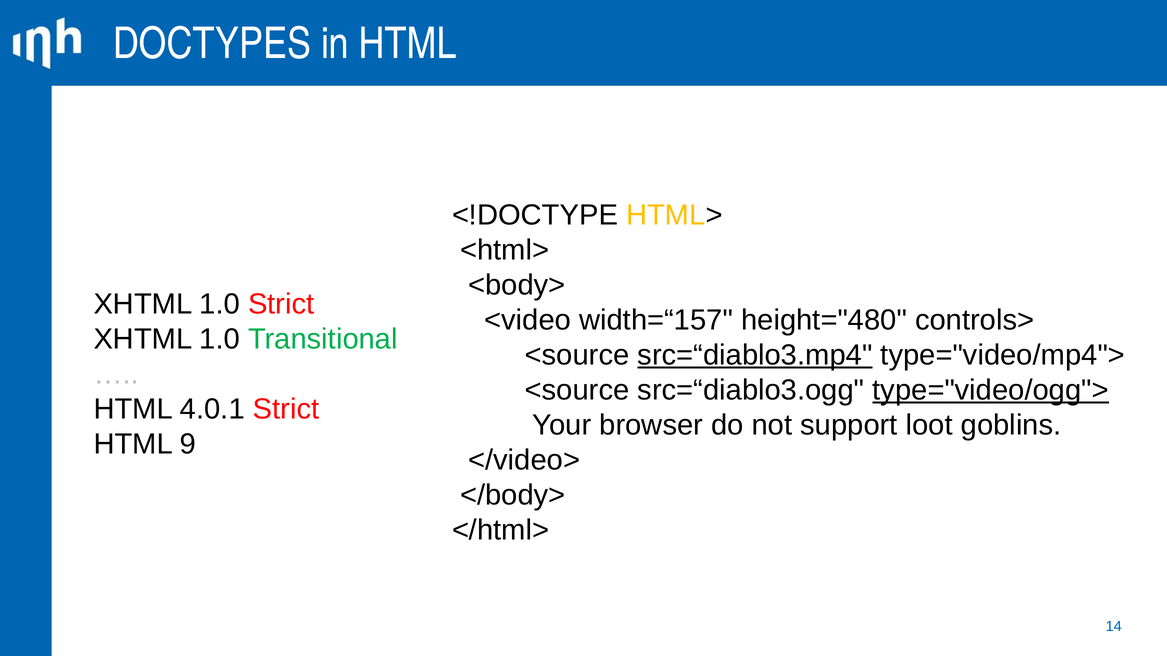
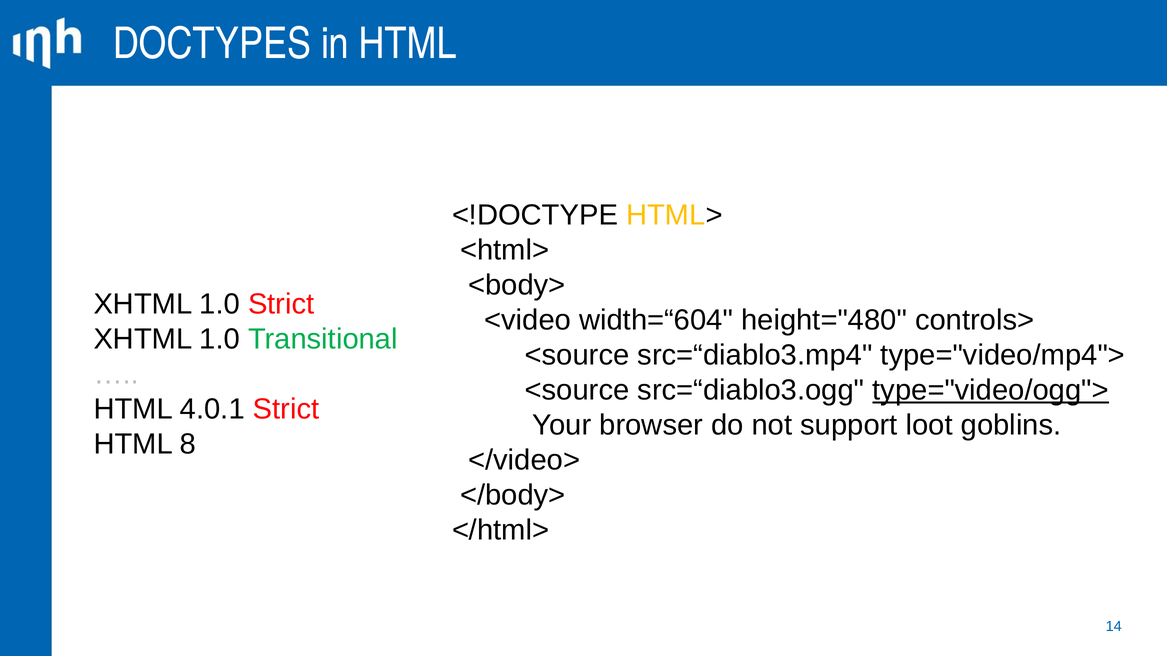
width=“157: width=“157 -> width=“604 (656, 320)
src=“diablo3.mp4 underline: present -> none (755, 355)
9: 9 -> 8 (188, 444)
